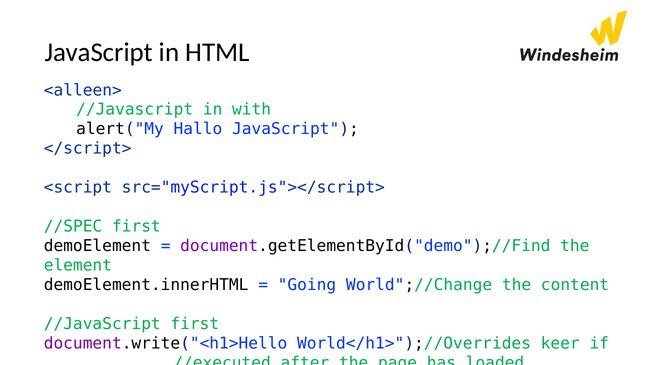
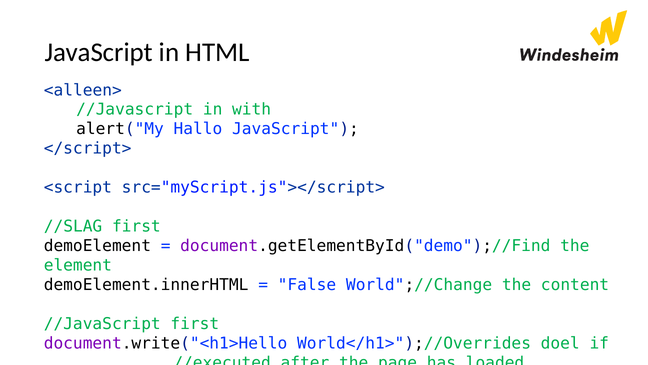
//SPEC: //SPEC -> //SLAG (73, 226)
Going: Going -> False (307, 284)
keer: keer -> doel (560, 343)
